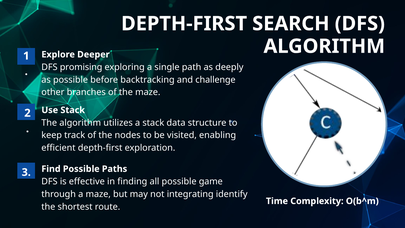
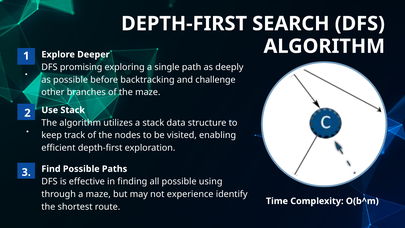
game: game -> using (211, 181)
integrating: integrating -> experience (190, 194)
